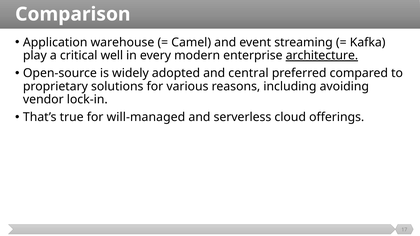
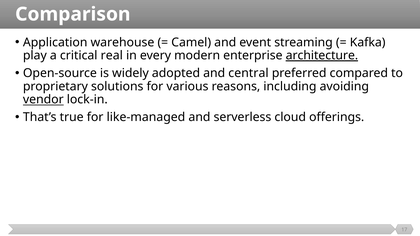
well: well -> real (112, 56)
vendor underline: none -> present (43, 100)
will-managed: will-managed -> like-managed (146, 117)
